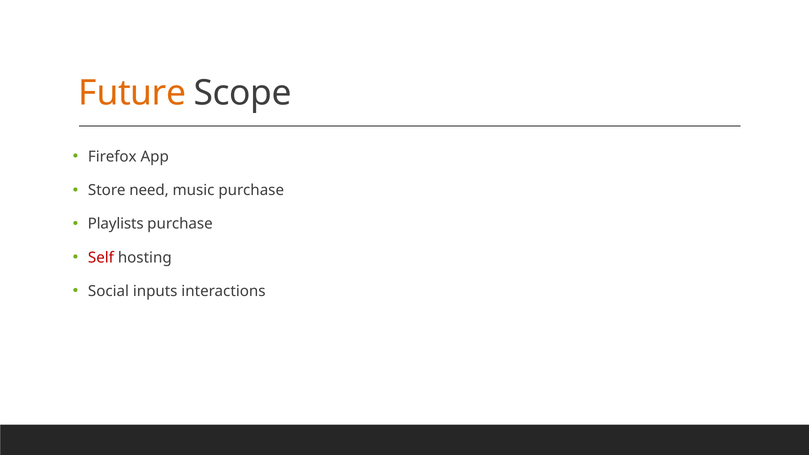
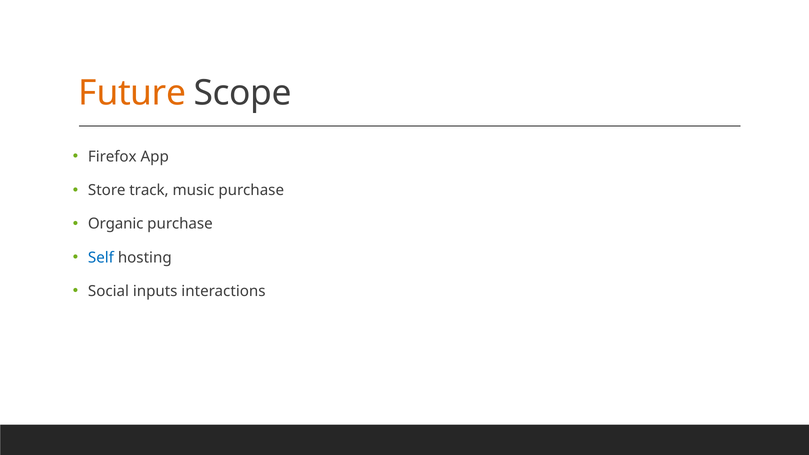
need: need -> track (149, 190)
Playlists: Playlists -> Organic (116, 224)
Self colour: red -> blue (101, 258)
